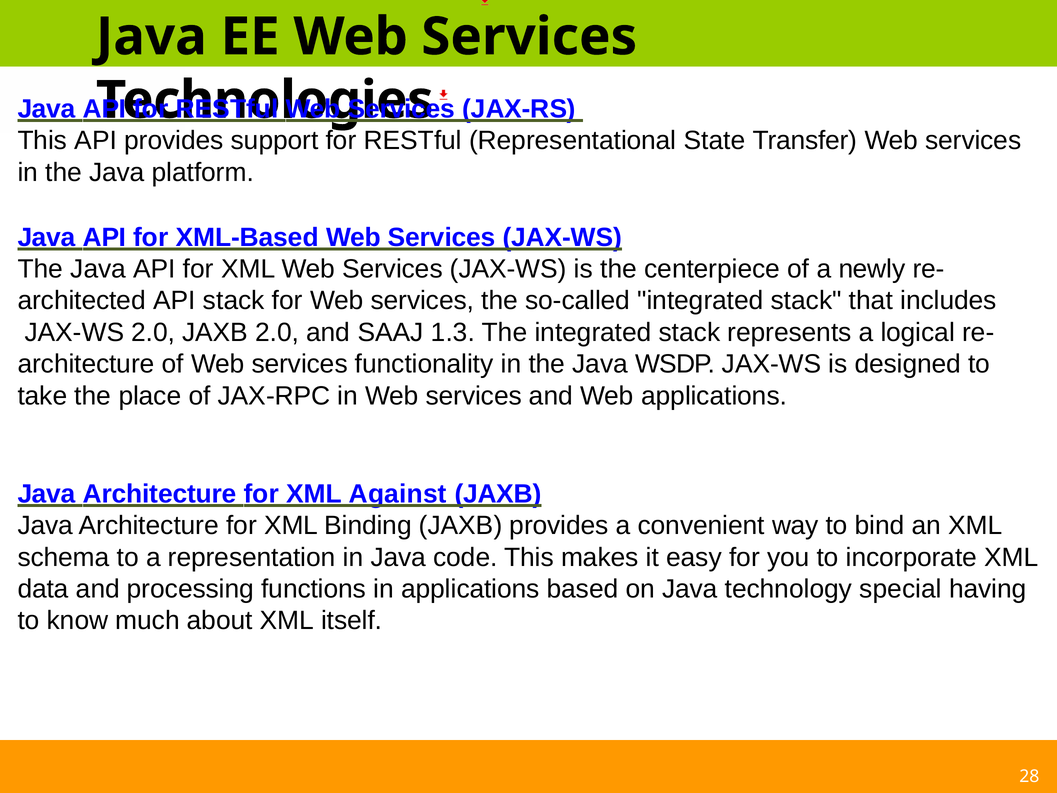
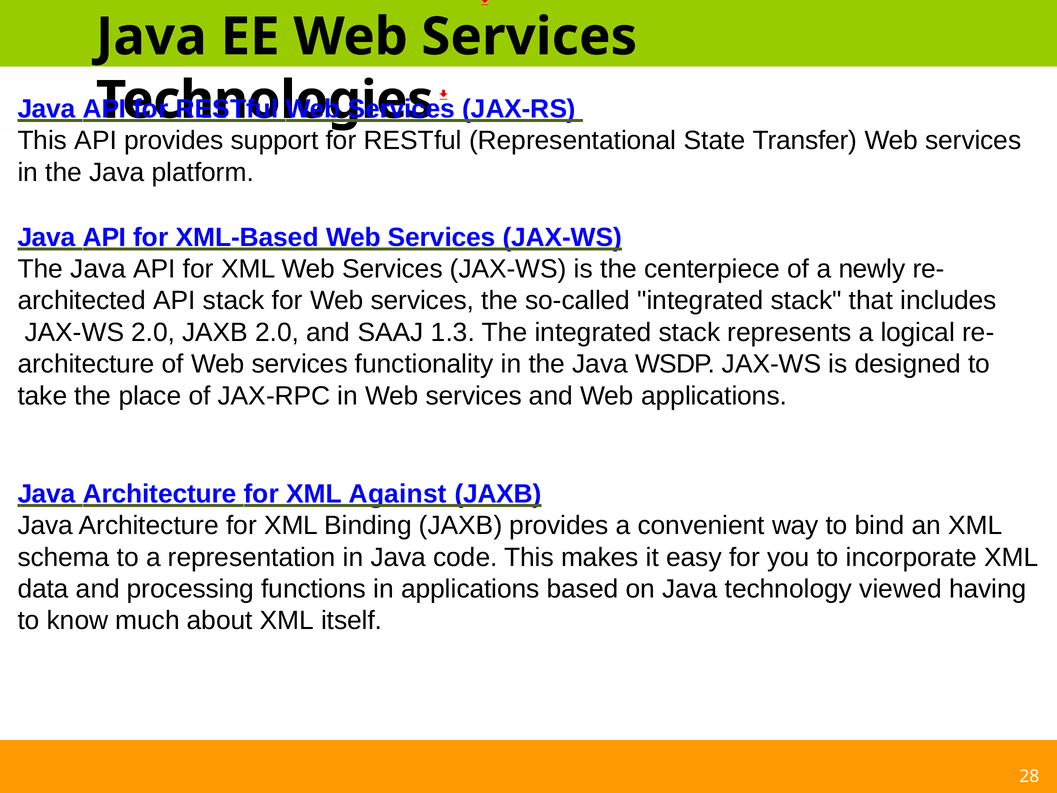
special: special -> viewed (901, 589)
